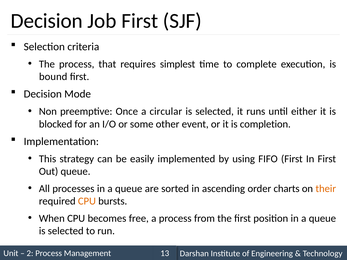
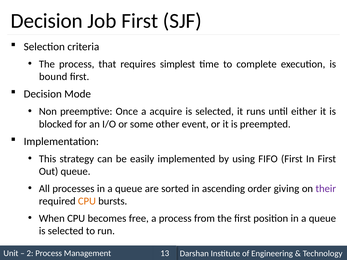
circular: circular -> acquire (166, 111)
completion: completion -> preempted (265, 124)
charts: charts -> giving (287, 189)
their colour: orange -> purple (326, 189)
